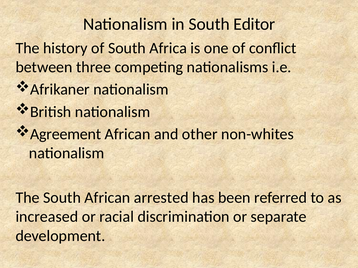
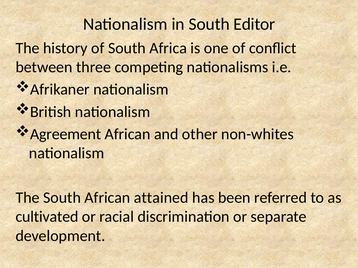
arrested: arrested -> attained (161, 198)
increased: increased -> cultivated (47, 217)
